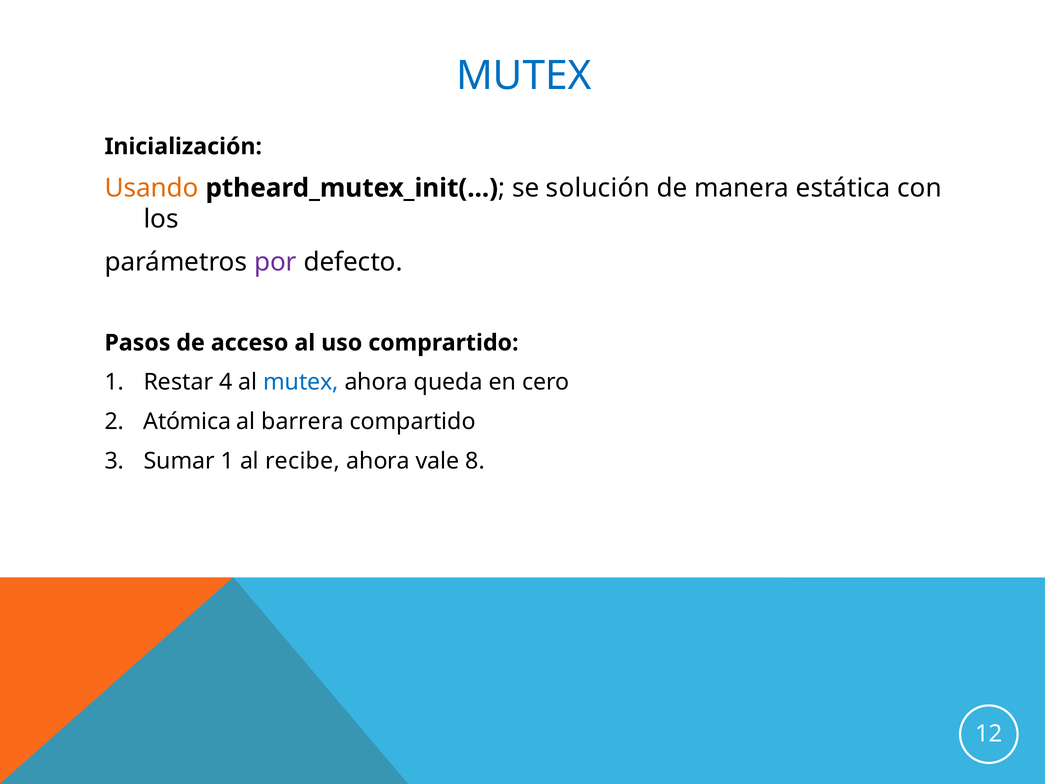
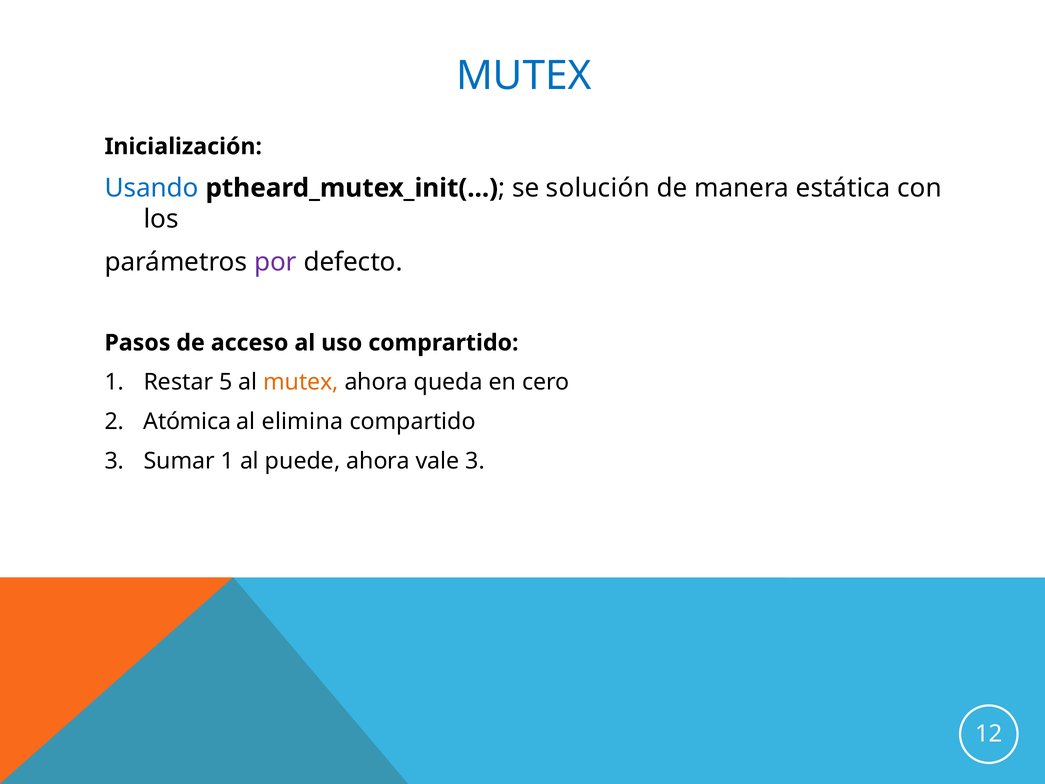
Usando colour: orange -> blue (152, 188)
4: 4 -> 5 (226, 382)
mutex colour: blue -> orange (301, 382)
barrera: barrera -> elimina (302, 422)
recibe: recibe -> puede (303, 461)
vale 8: 8 -> 3 (475, 461)
